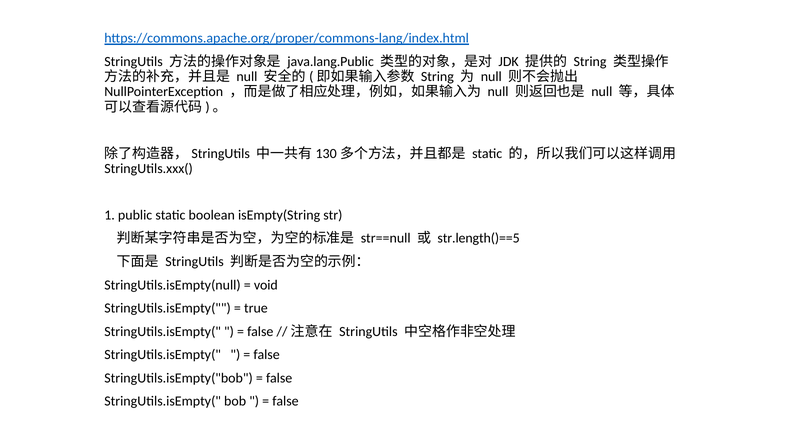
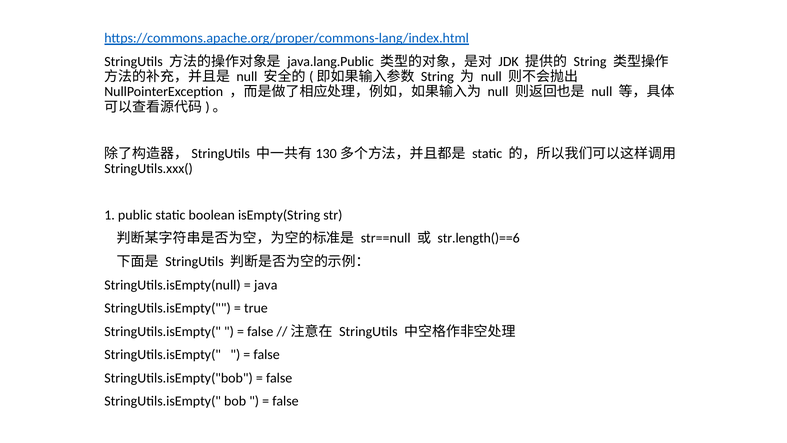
str.length()==5: str.length()==5 -> str.length()==6 (479, 238)
void: void -> java (266, 285)
